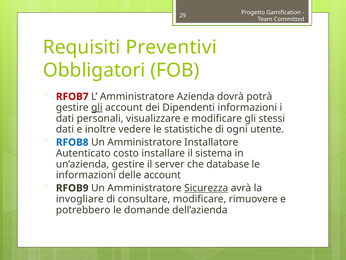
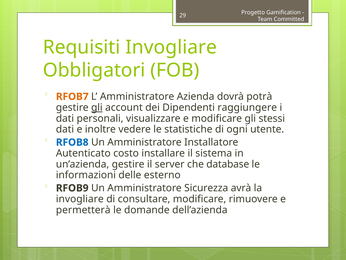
Requisiti Preventivi: Preventivi -> Invogliare (171, 47)
RFOB7 colour: red -> orange (72, 96)
Dipendenti informazioni: informazioni -> raggiungere (247, 107)
delle account: account -> esterno (162, 175)
Sicurezza underline: present -> none (206, 188)
potrebbero: potrebbero -> permetterà (83, 210)
